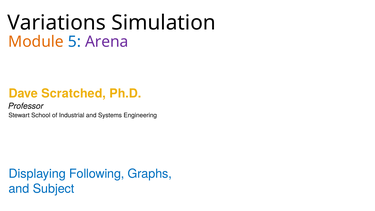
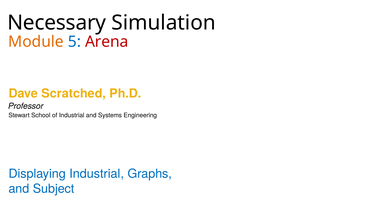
Variations: Variations -> Necessary (57, 23)
Arena colour: purple -> red (107, 42)
Displaying Following: Following -> Industrial (97, 174)
